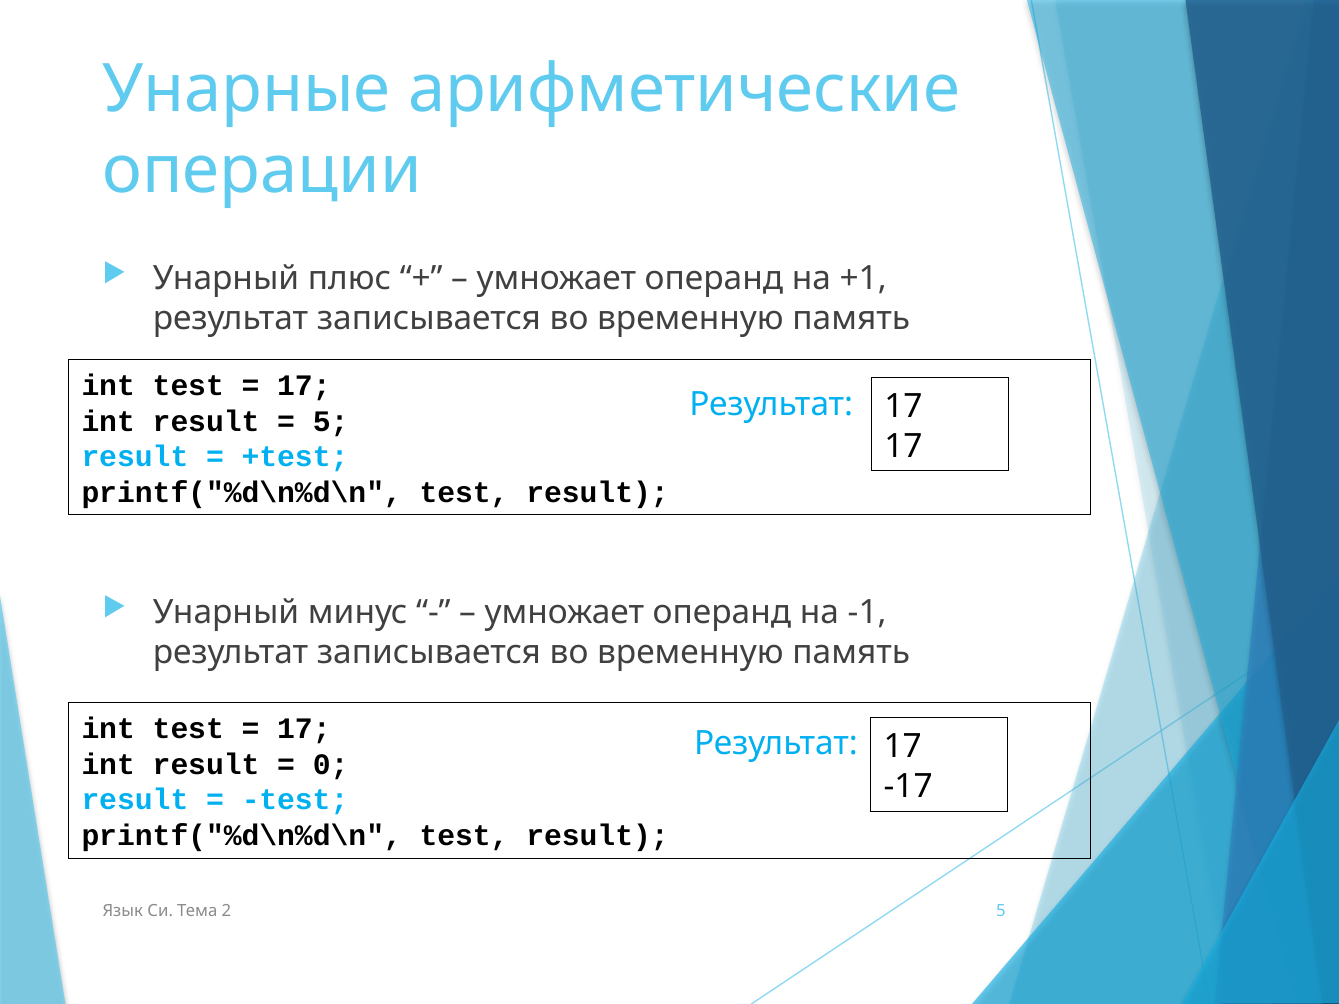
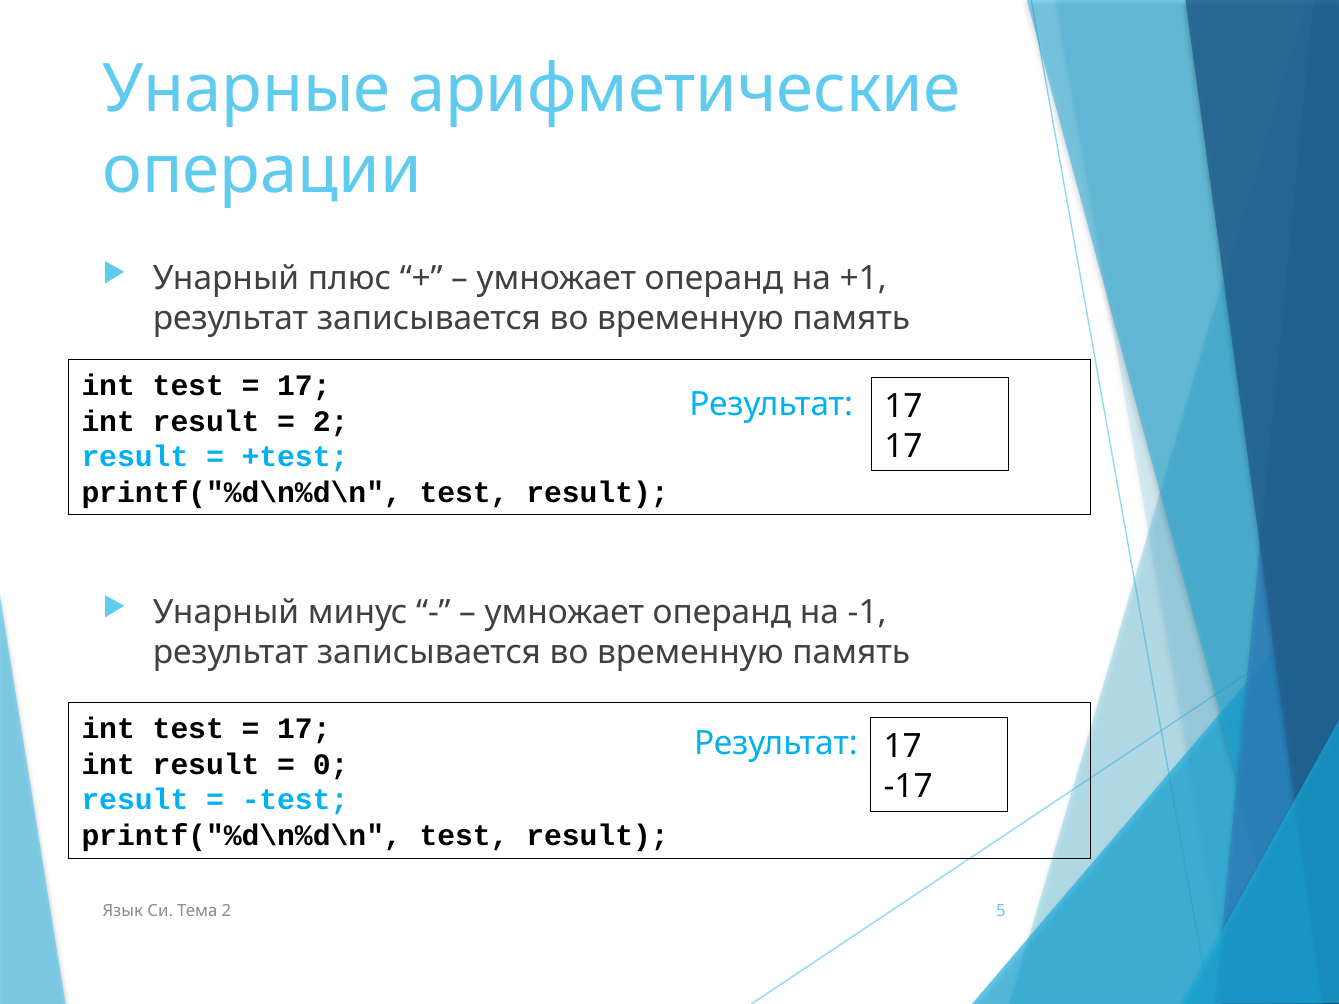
5: 5 -> 2 (331, 421)
